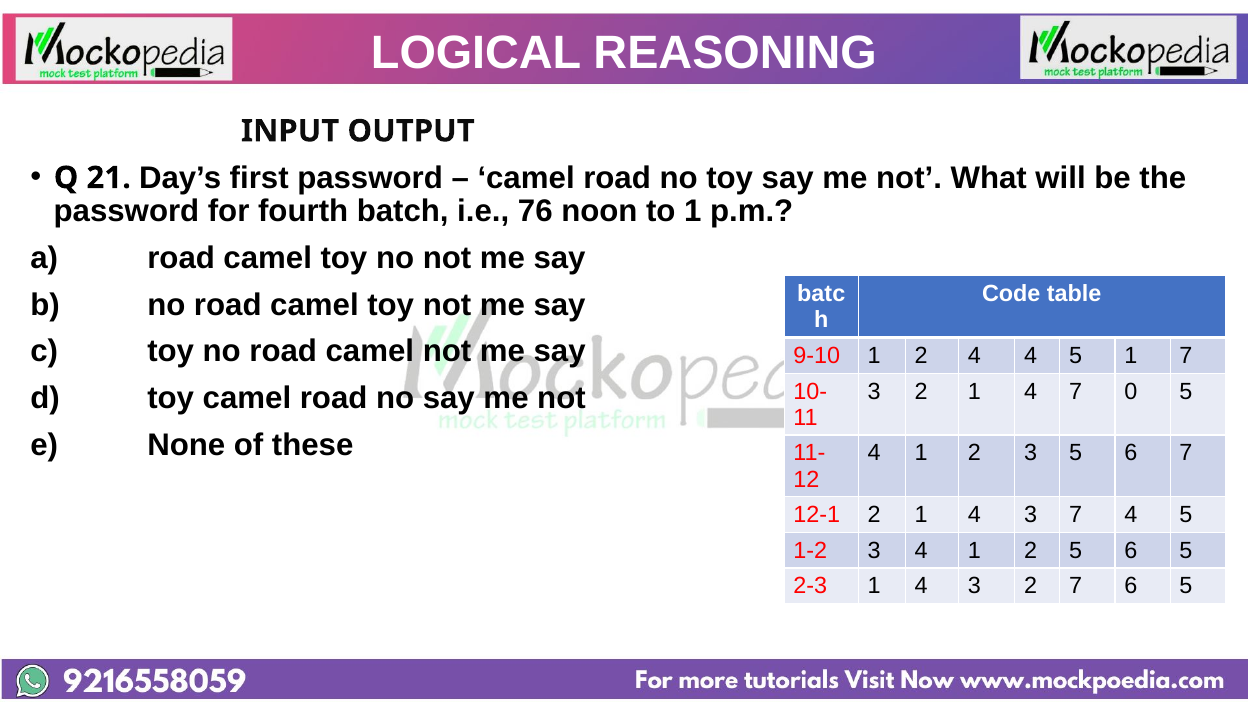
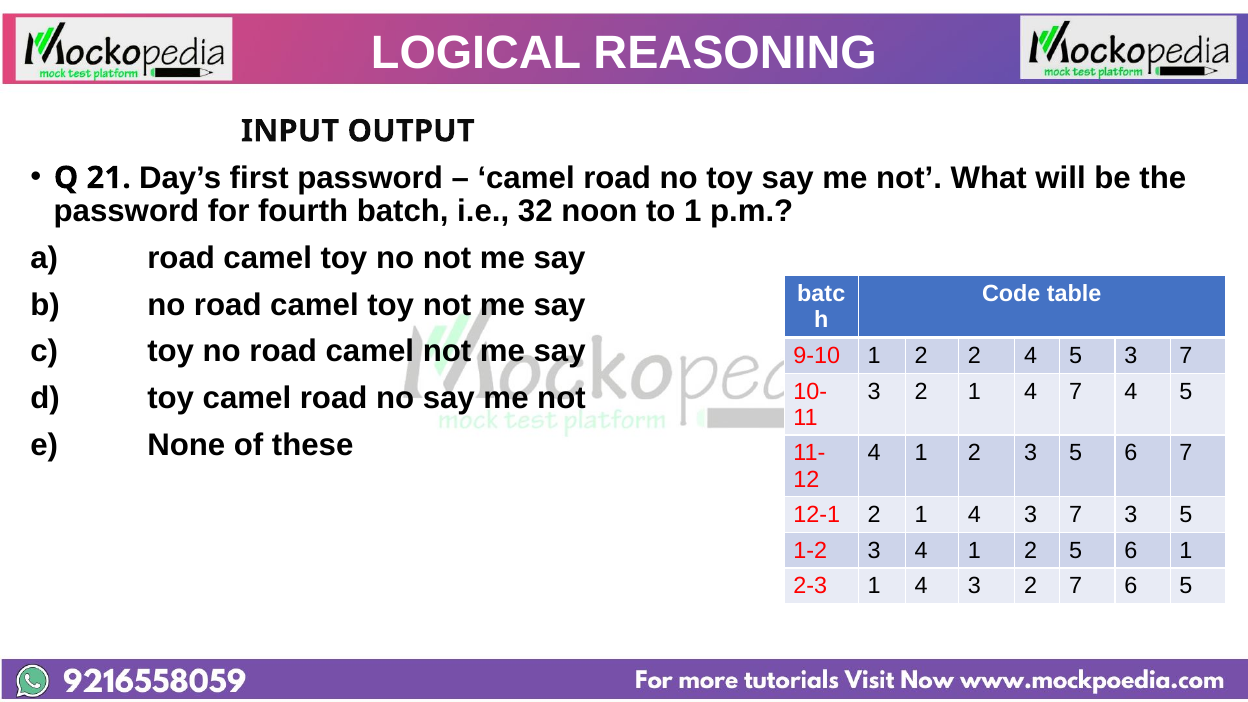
76: 76 -> 32 (535, 211)
2 4: 4 -> 2 (974, 356)
5 1: 1 -> 3 (1131, 356)
7 0: 0 -> 4 (1131, 391)
7 4: 4 -> 3 (1131, 515)
5 6 5: 5 -> 1 (1186, 551)
